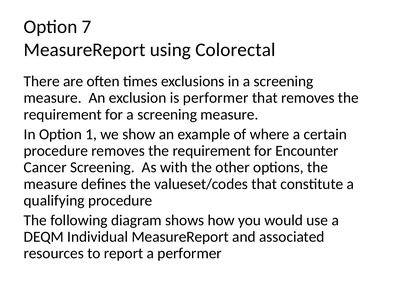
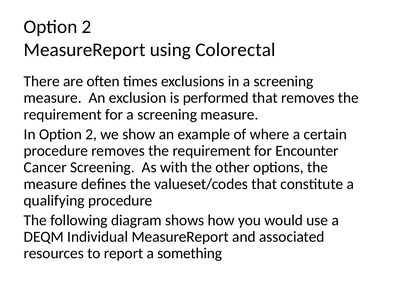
7: 7 -> 2 (87, 27)
is performer: performer -> performed (216, 98)
In Option 1: 1 -> 2 (91, 134)
a performer: performer -> something (190, 254)
